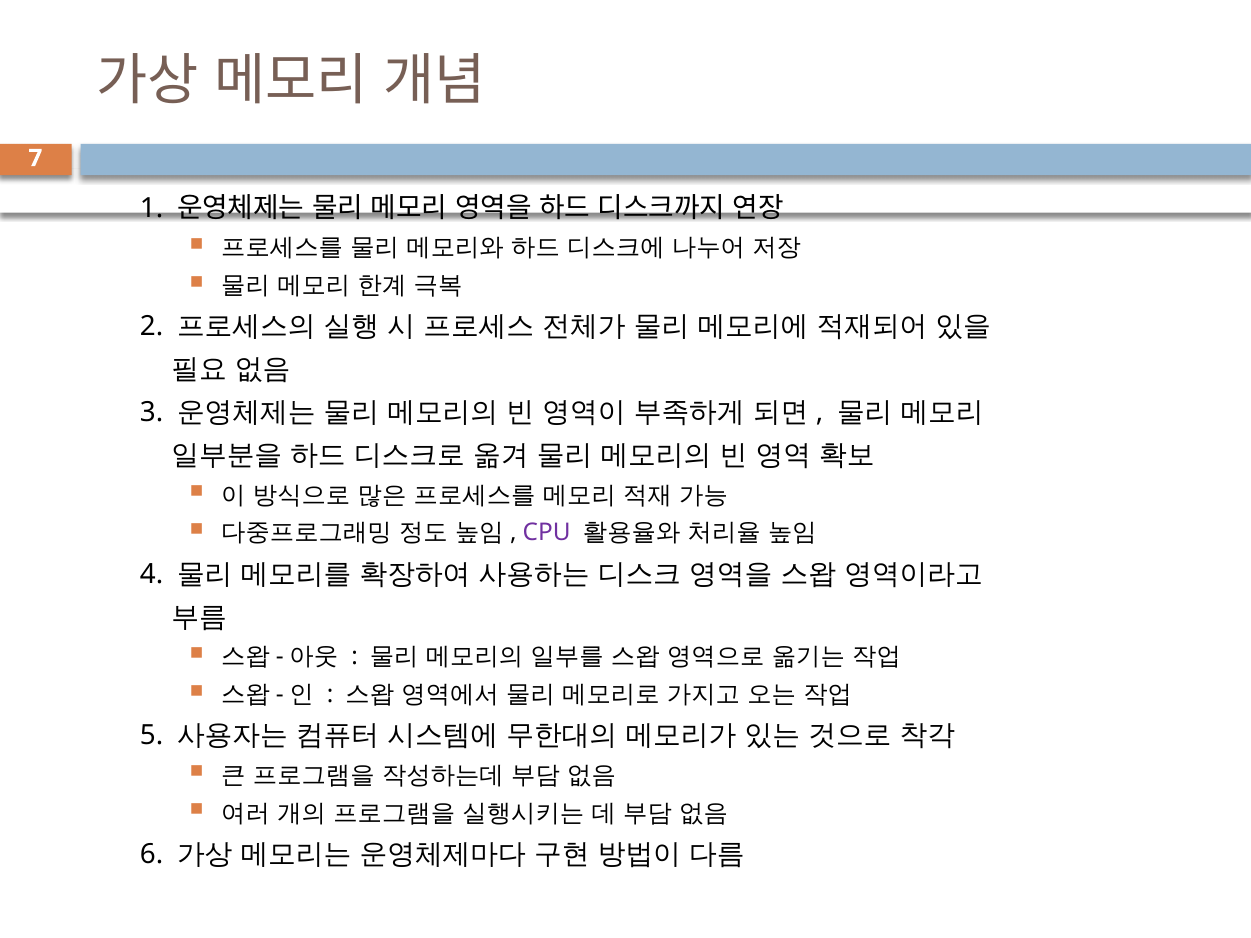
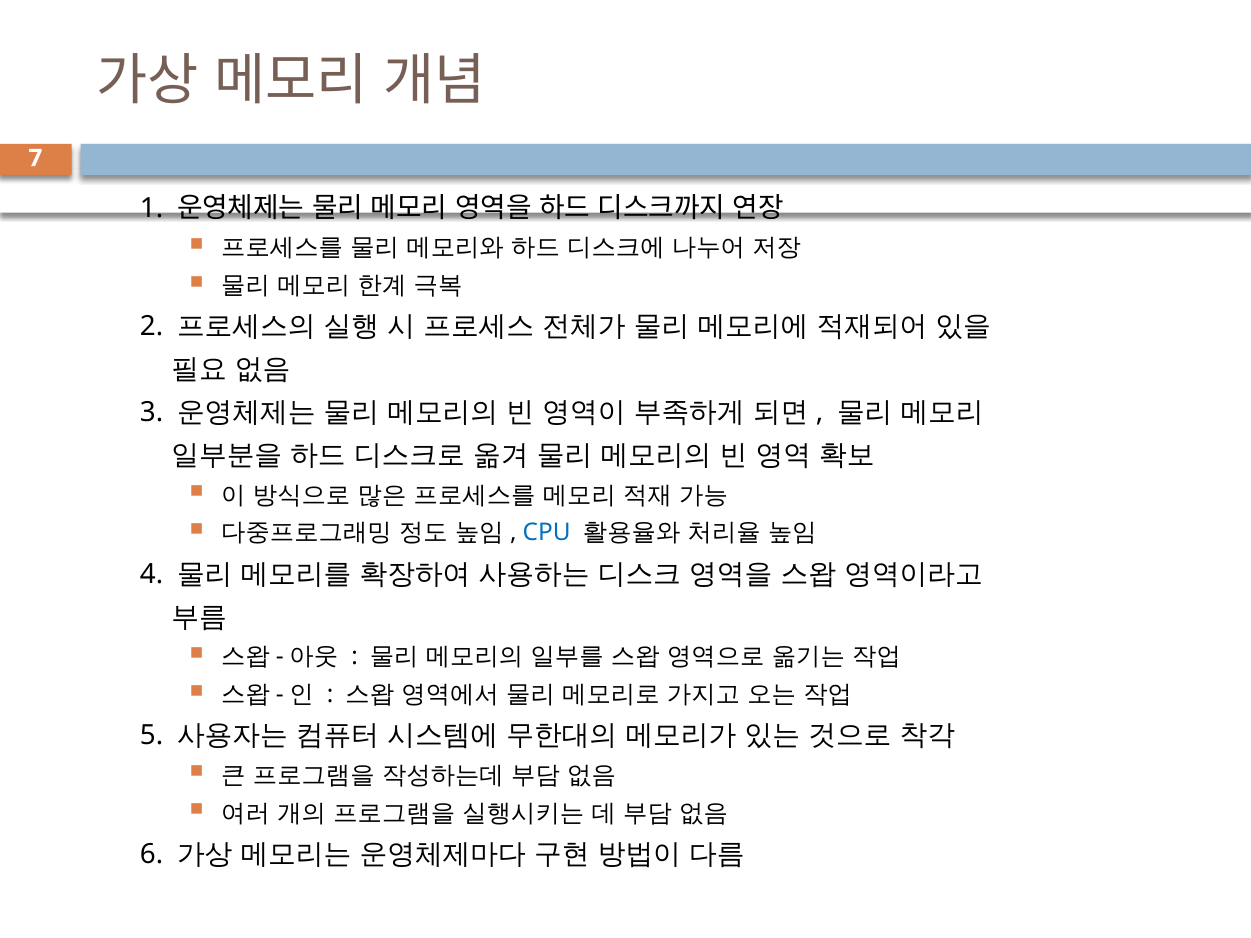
CPU colour: purple -> blue (547, 533)
